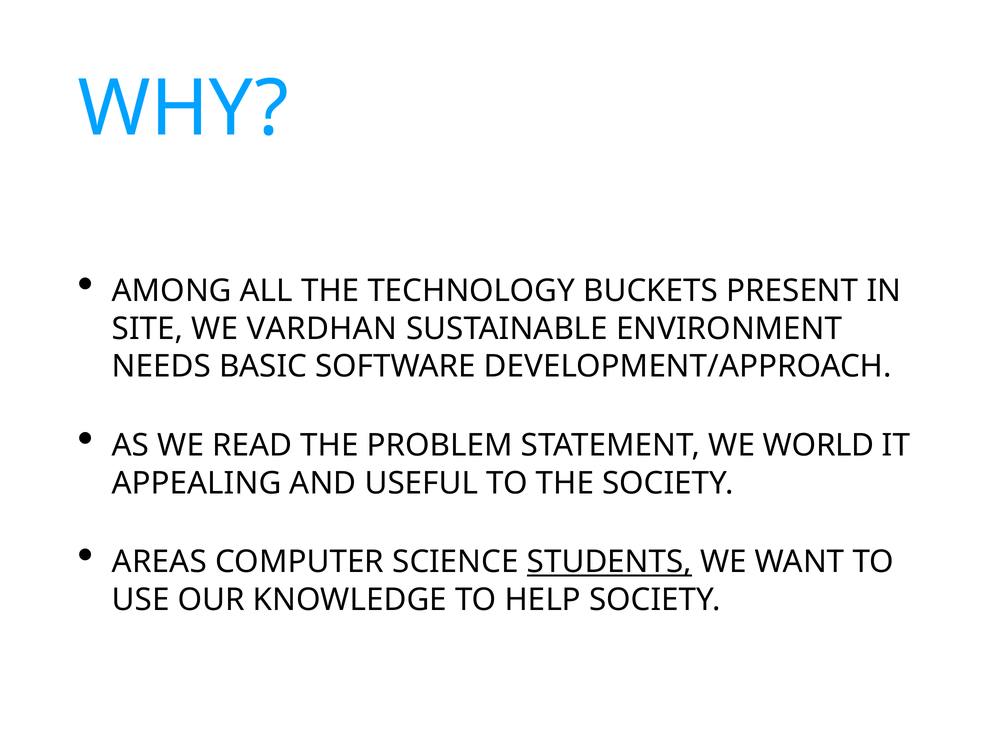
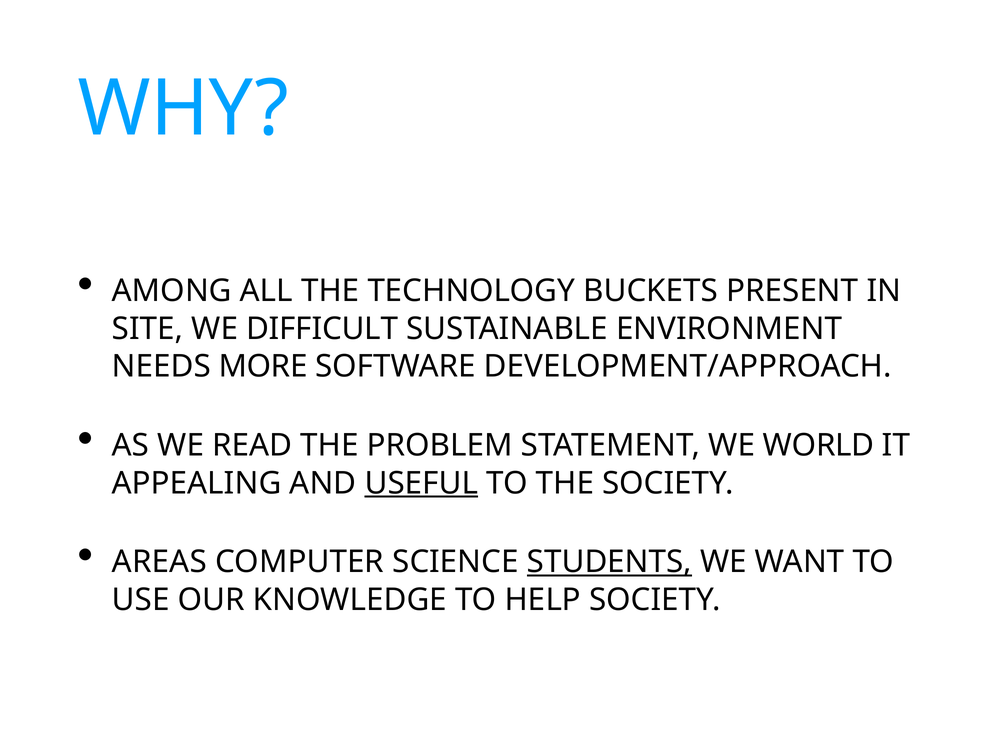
VARDHAN: VARDHAN -> DIFFICULT (322, 329)
BASIC: BASIC -> MORE (263, 366)
USEFUL underline: none -> present (421, 483)
